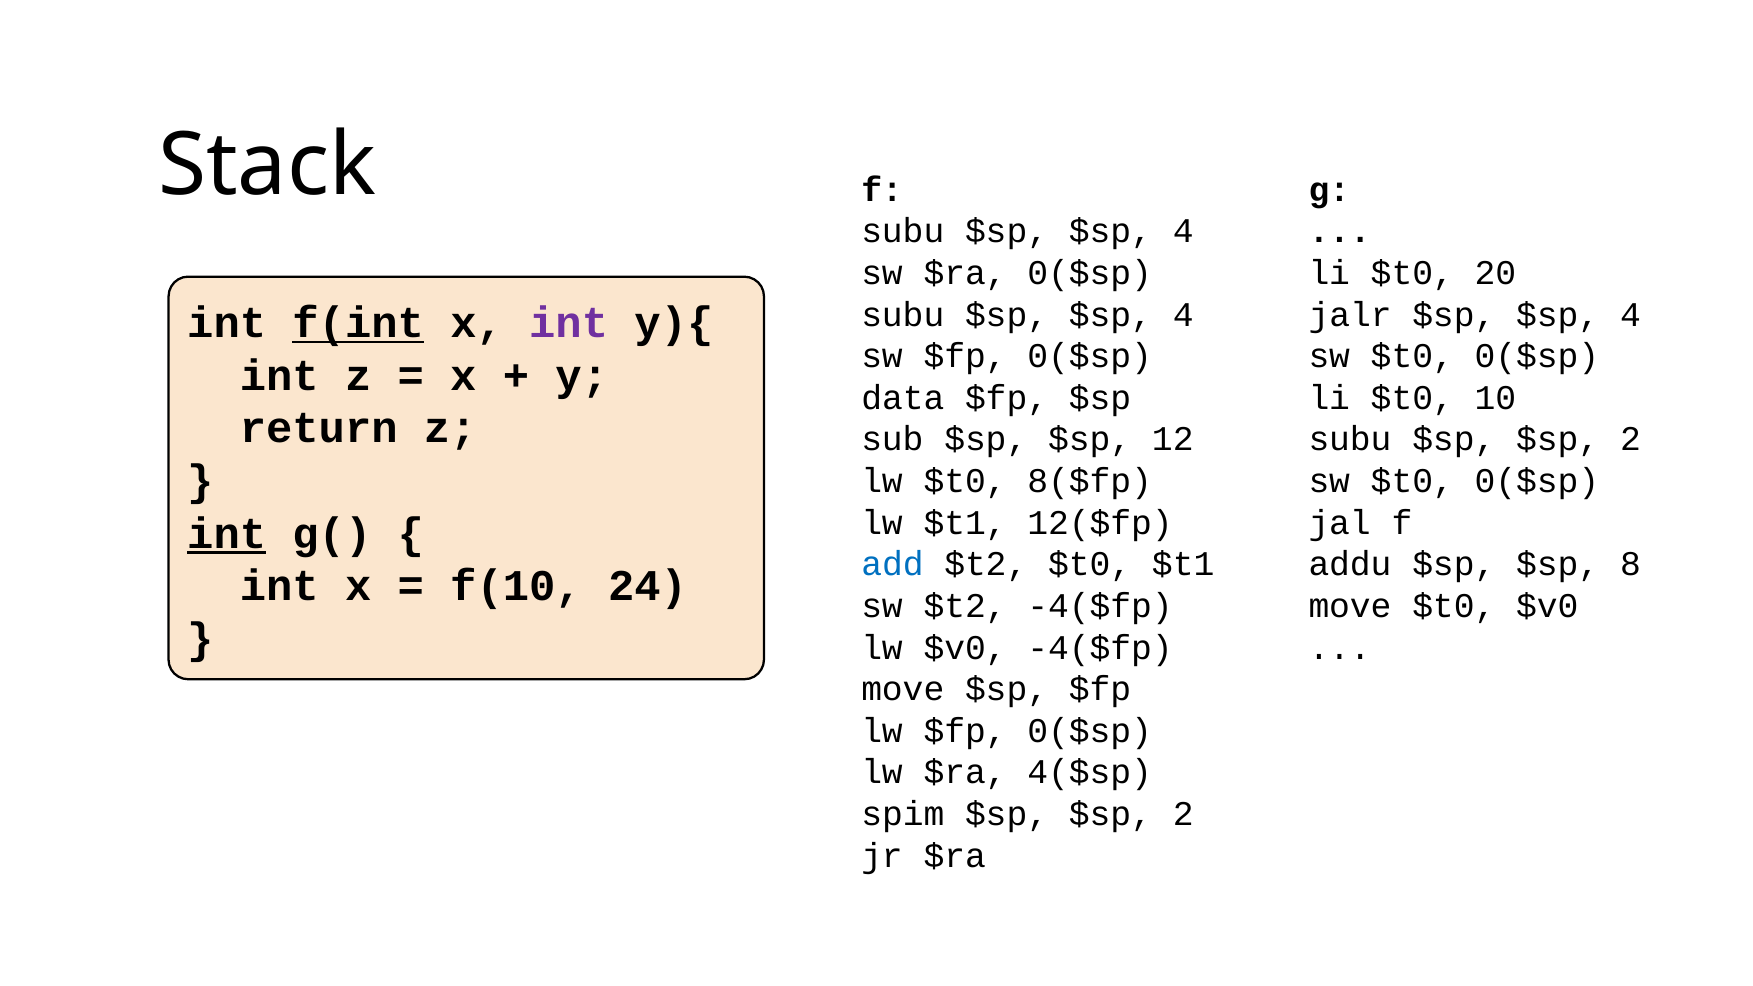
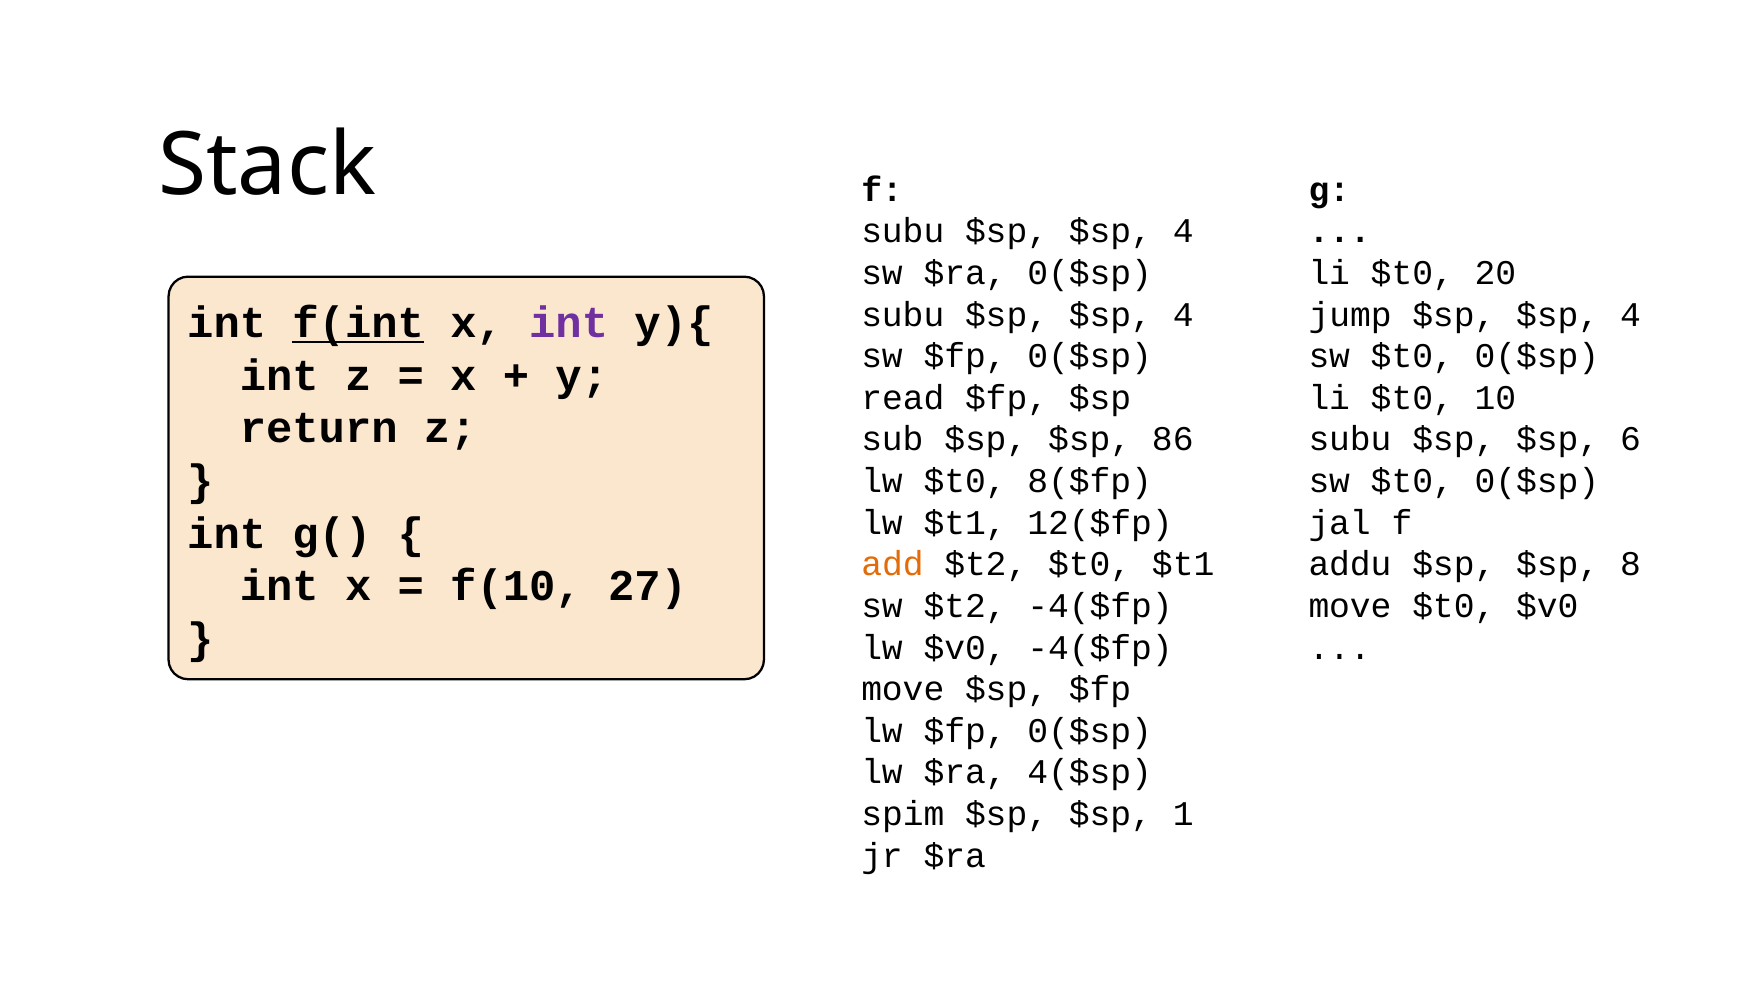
jalr: jalr -> jump (1350, 315)
data: data -> read (903, 398)
12: 12 -> 86 (1173, 440)
subu $sp $sp 2: 2 -> 6 (1630, 440)
int underline: present -> none (227, 534)
add colour: blue -> orange (892, 564)
24: 24 -> 27 (648, 586)
2: 2 -> 1 (1183, 814)
